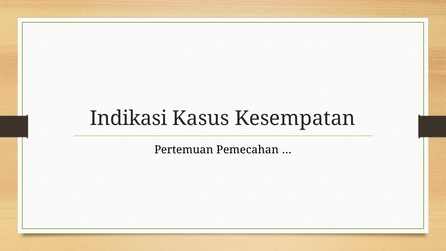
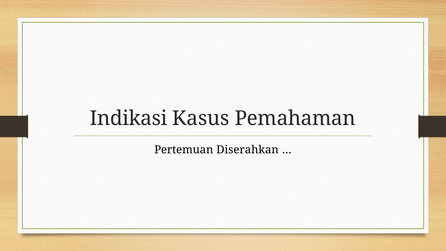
Kesempatan: Kesempatan -> Pemahaman (295, 118)
Pemecahan: Pemecahan -> Diserahkan (248, 150)
